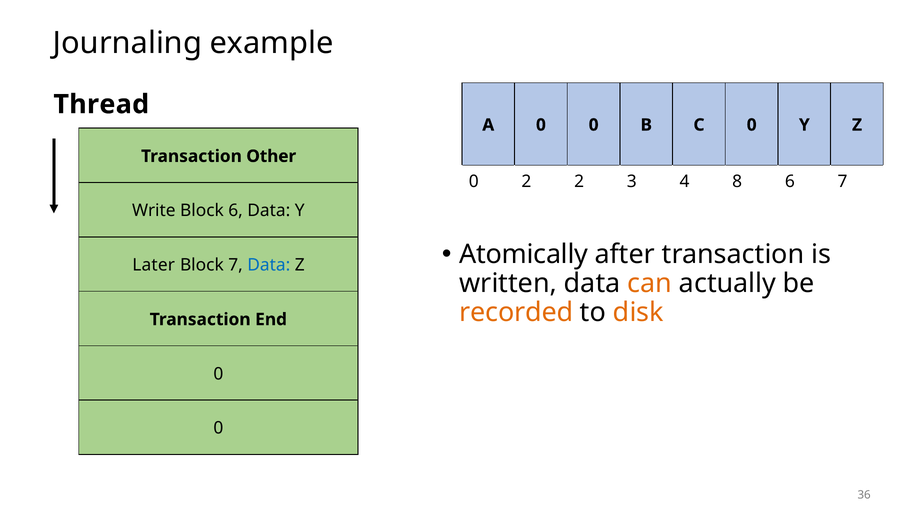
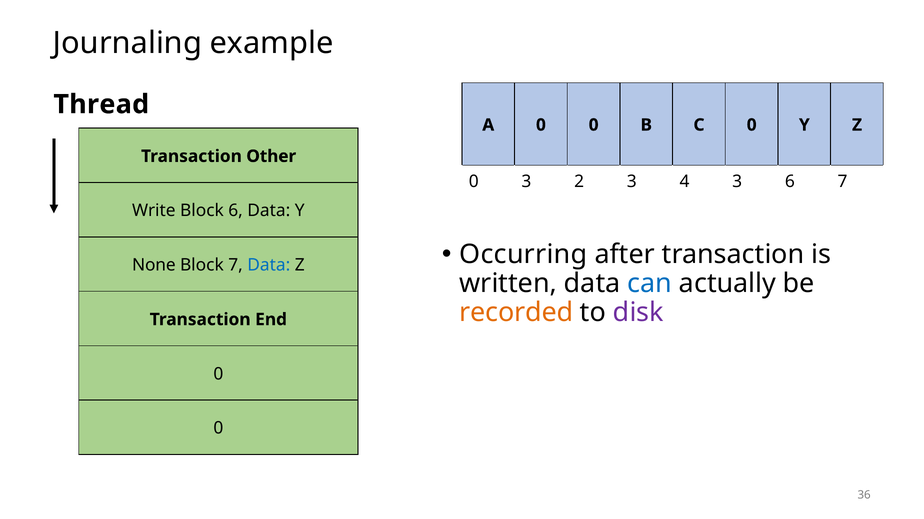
0 2: 2 -> 3 (526, 182)
4 8: 8 -> 3 (737, 182)
Atomically: Atomically -> Occurring (523, 255)
Later: Later -> None (154, 265)
can colour: orange -> blue (650, 284)
disk colour: orange -> purple (638, 313)
